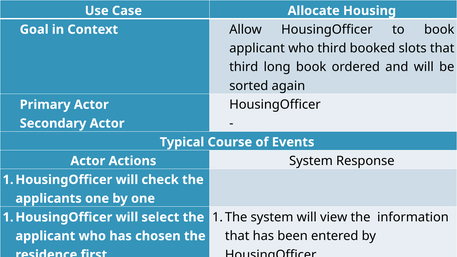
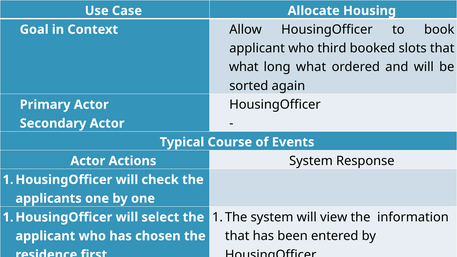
third: third -> what (244, 67)
long book: book -> what (311, 67)
